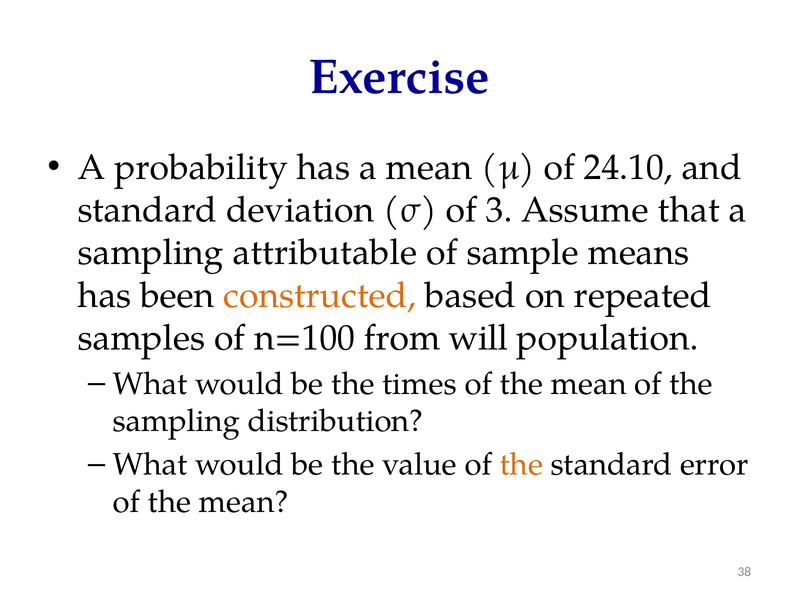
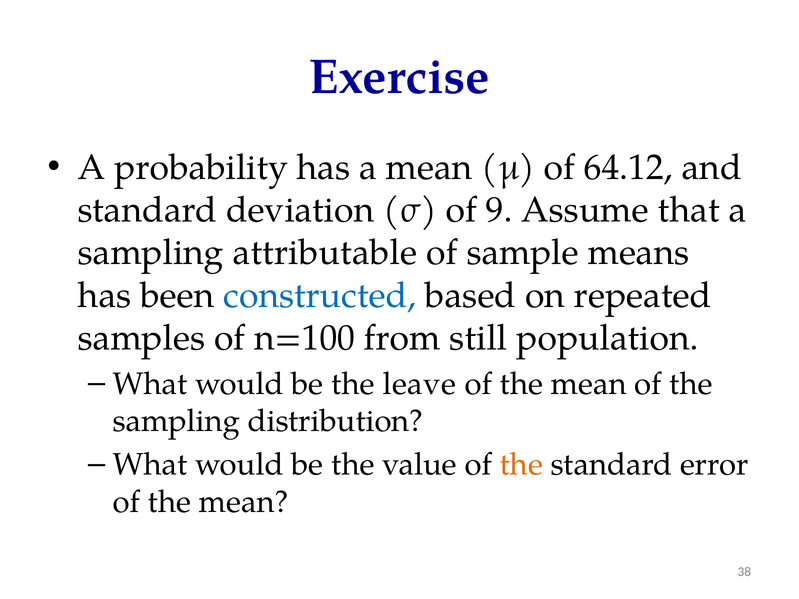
24.10: 24.10 -> 64.12 (628, 168)
3: 3 -> 9 (499, 210)
constructed colour: orange -> blue (320, 295)
will: will -> still (478, 338)
times: times -> leave (419, 384)
